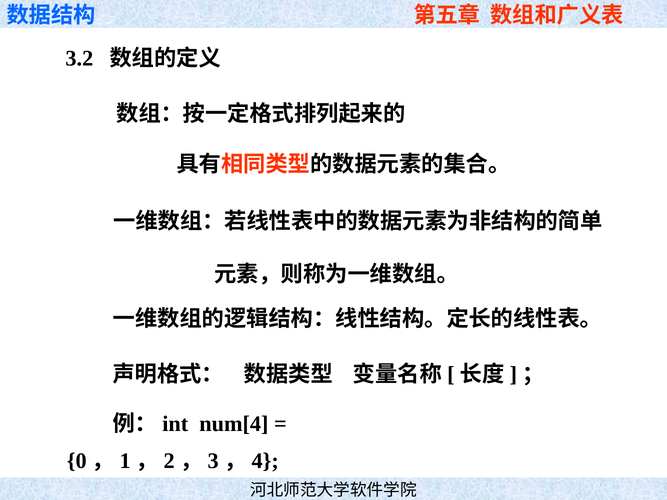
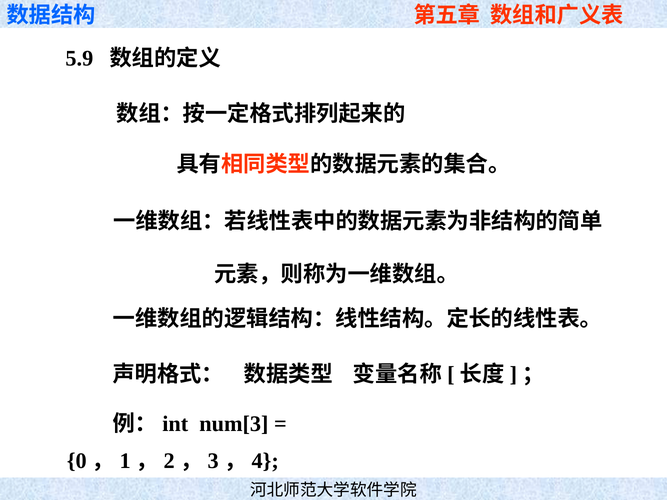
3.2: 3.2 -> 5.9 (79, 58)
num[4: num[4 -> num[3 (234, 424)
